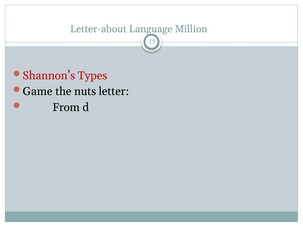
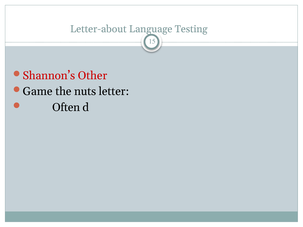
Million: Million -> Testing (191, 29)
Types: Types -> Other (92, 76)
From: From -> Often (66, 107)
